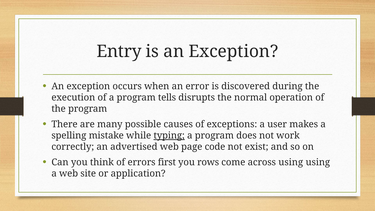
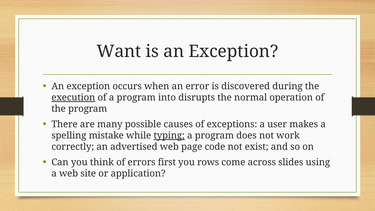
Entry: Entry -> Want (119, 51)
execution underline: none -> present (73, 98)
tells: tells -> into (167, 98)
across using: using -> slides (291, 162)
